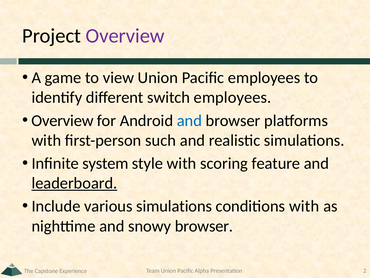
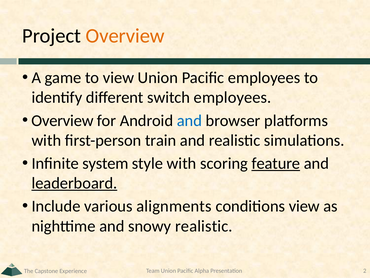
Overview colour: purple -> orange (125, 36)
such: such -> train (161, 140)
feature underline: none -> present (276, 163)
various simulations: simulations -> alignments (174, 206)
conditions with: with -> view (304, 206)
snowy browser: browser -> realistic (204, 226)
